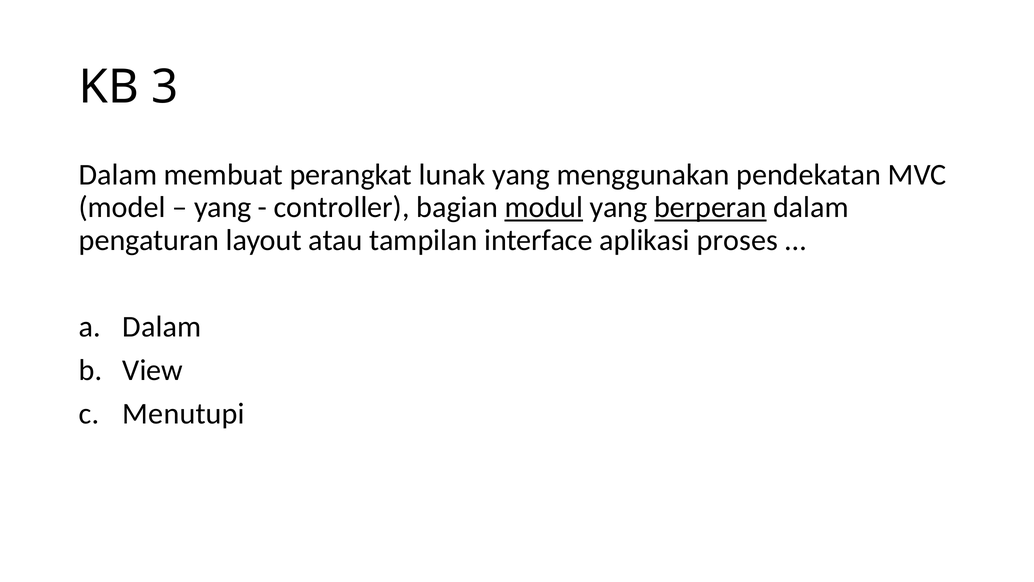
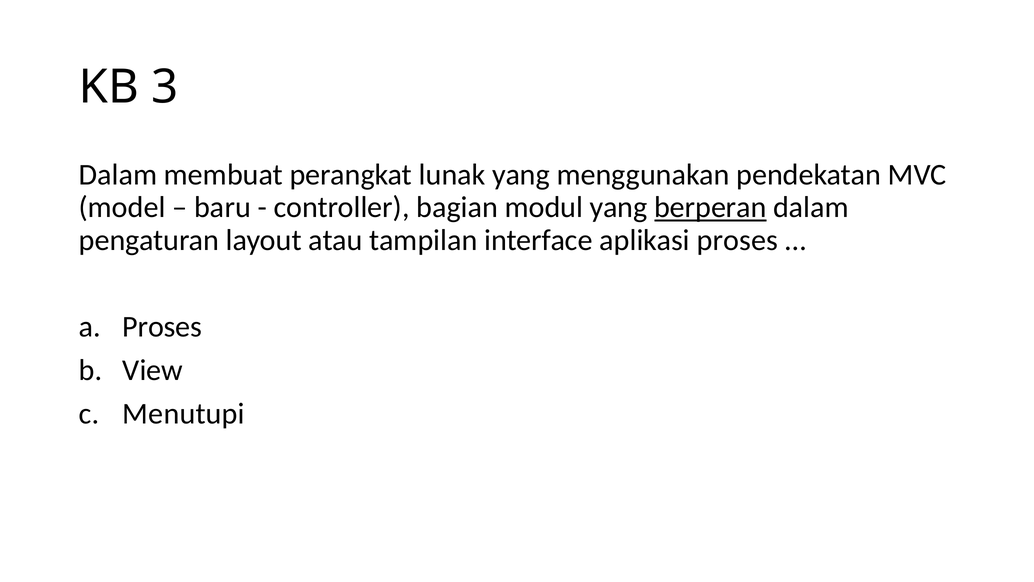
yang: yang -> baru (222, 207)
modul underline: present -> none (544, 207)
Dalam: Dalam -> Proses (162, 327)
